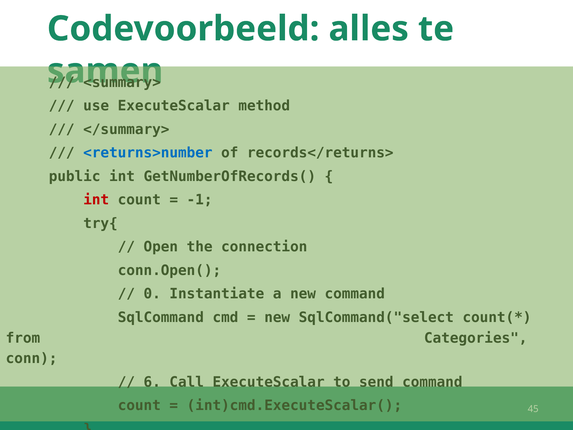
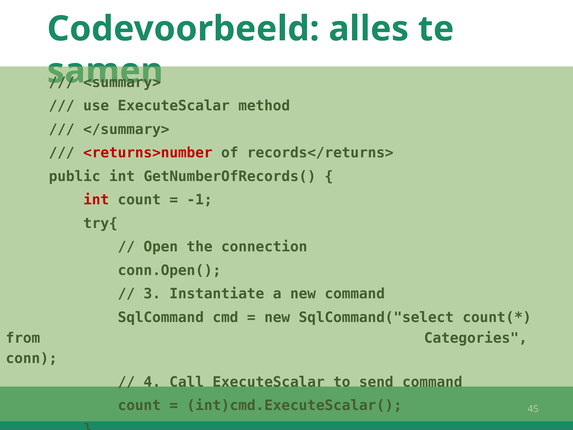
<returns>number colour: blue -> red (148, 153)
0: 0 -> 3 (152, 294)
6: 6 -> 4 (152, 382)
